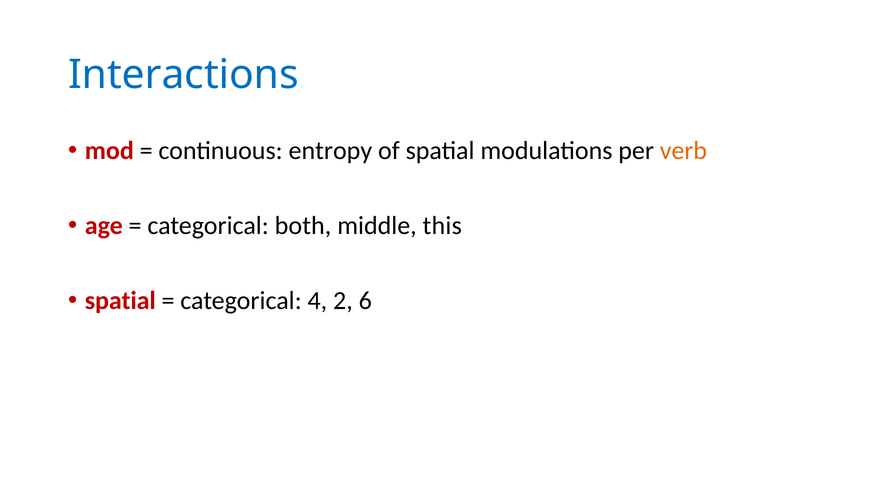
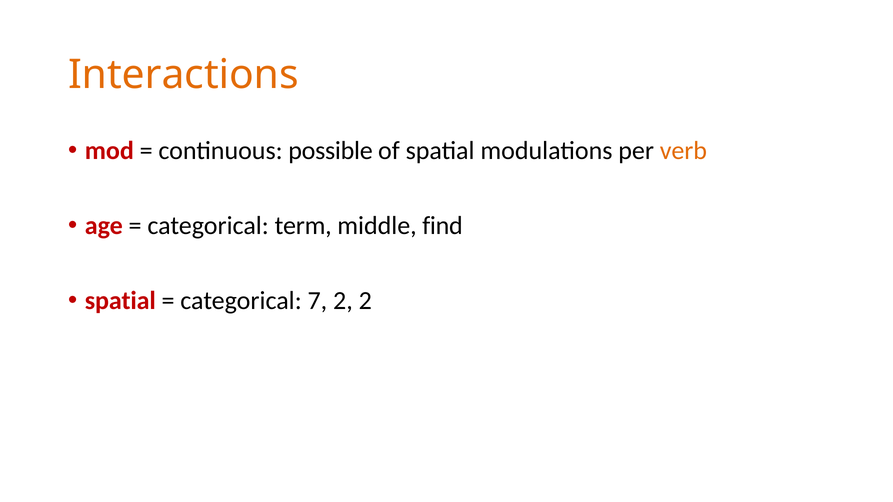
Interactions colour: blue -> orange (183, 75)
entropy: entropy -> possible (331, 151)
both: both -> term (303, 226)
this: this -> find (443, 226)
4: 4 -> 7 (317, 301)
2 6: 6 -> 2 (365, 301)
